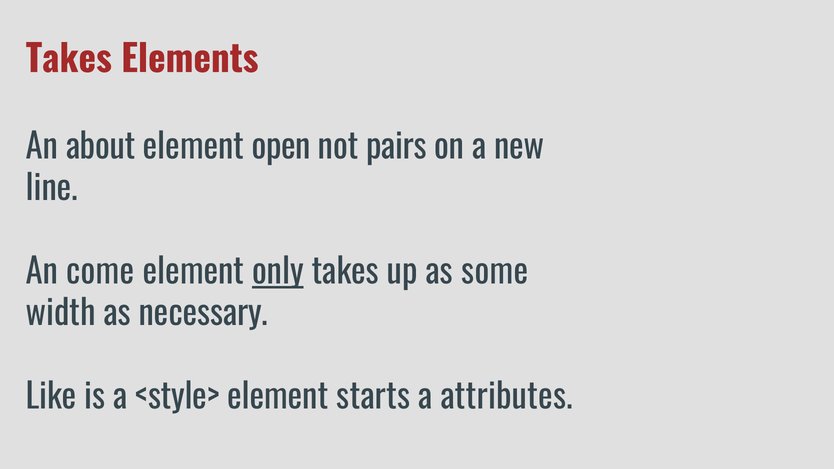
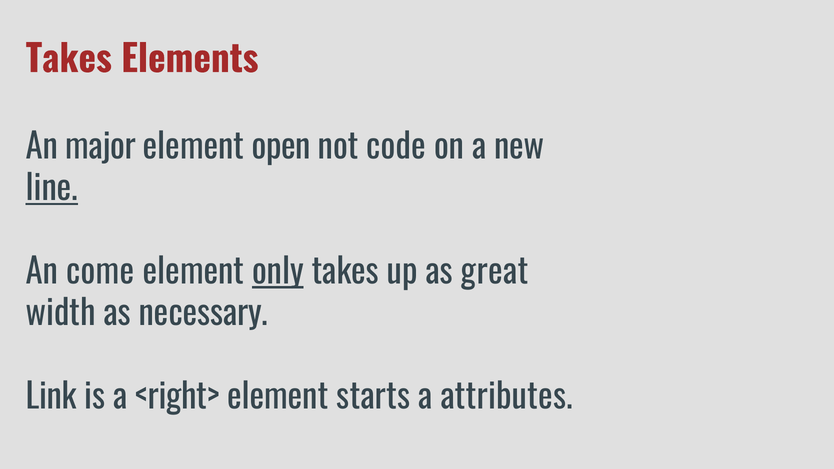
about: about -> major (101, 147)
pairs: pairs -> code (396, 147)
line underline: none -> present (52, 189)
some: some -> great (495, 272)
Like: Like -> Link (51, 398)
<style>: <style> -> <right> (177, 398)
